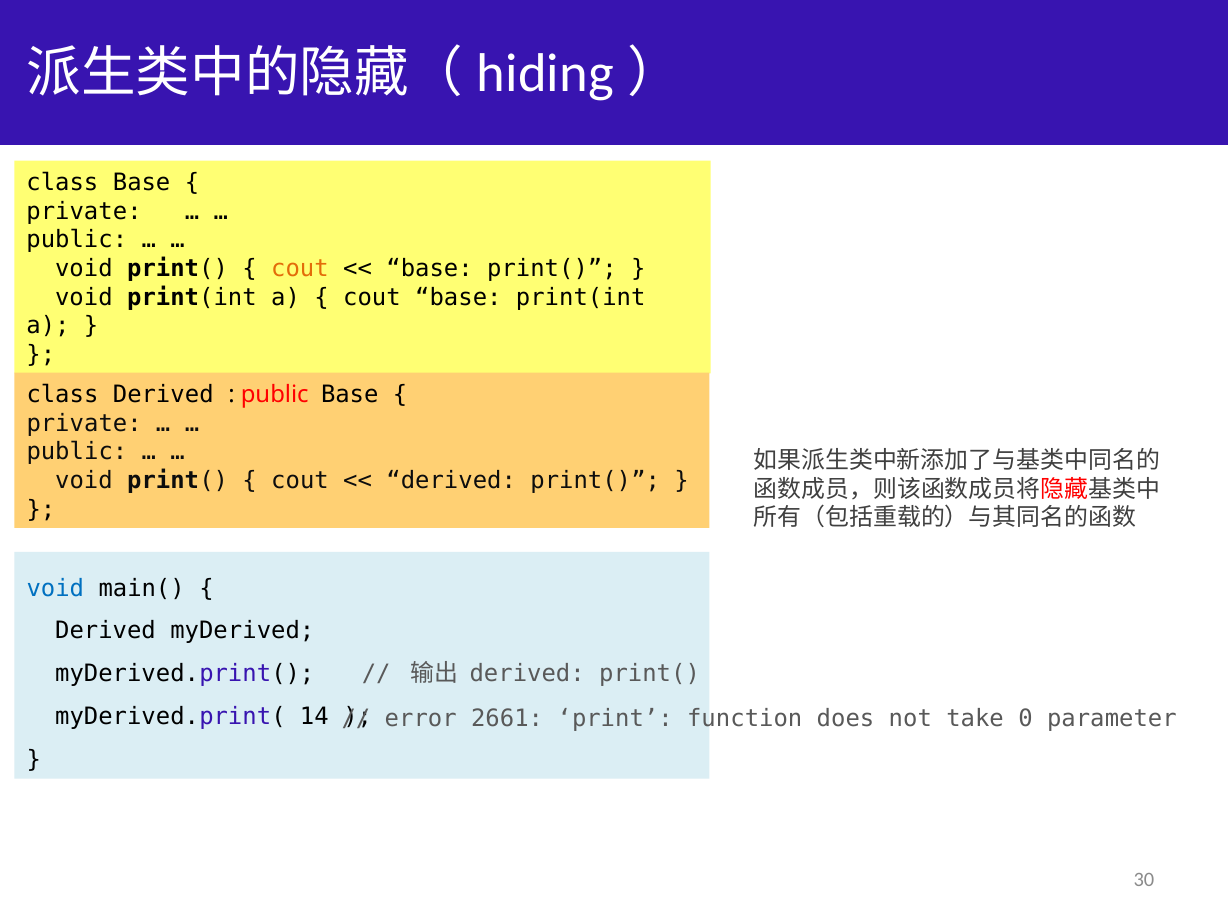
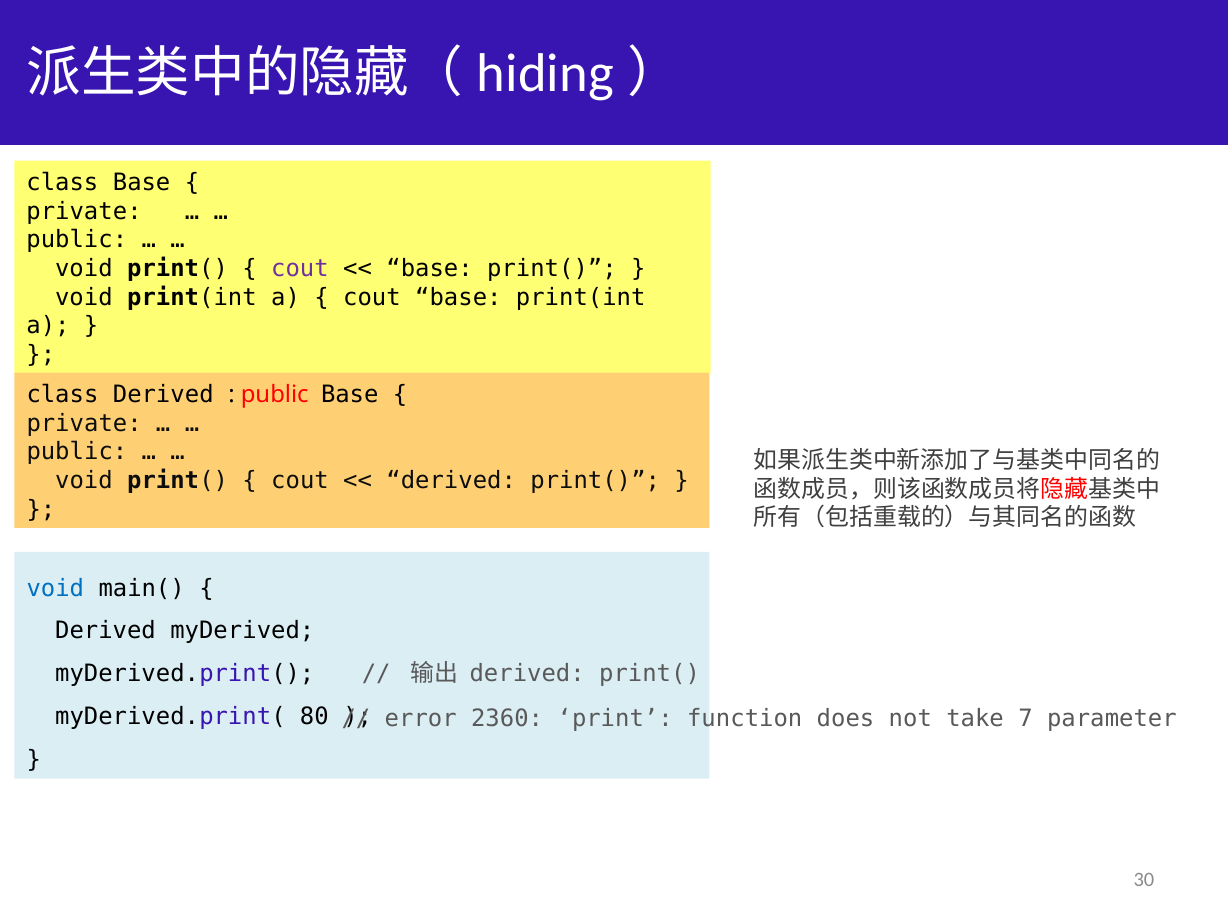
cout colour: orange -> purple (300, 269)
14: 14 -> 80 (314, 717)
2661: 2661 -> 2360 (507, 718)
0: 0 -> 7 (1025, 718)
